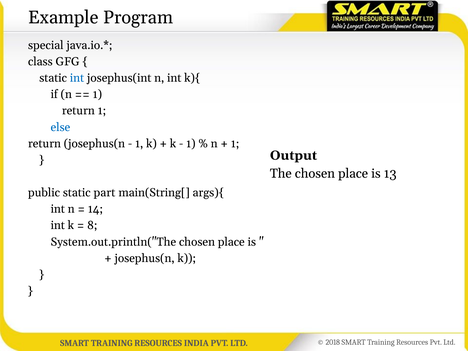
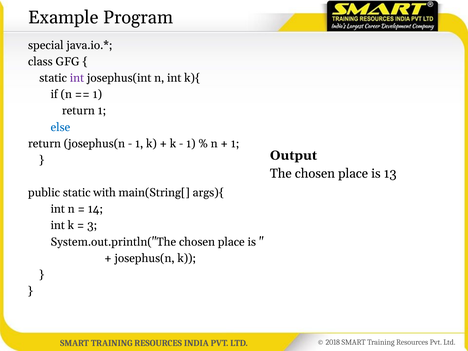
int colour: blue -> purple (77, 78)
part: part -> with (105, 193)
8: 8 -> 3 (92, 225)
